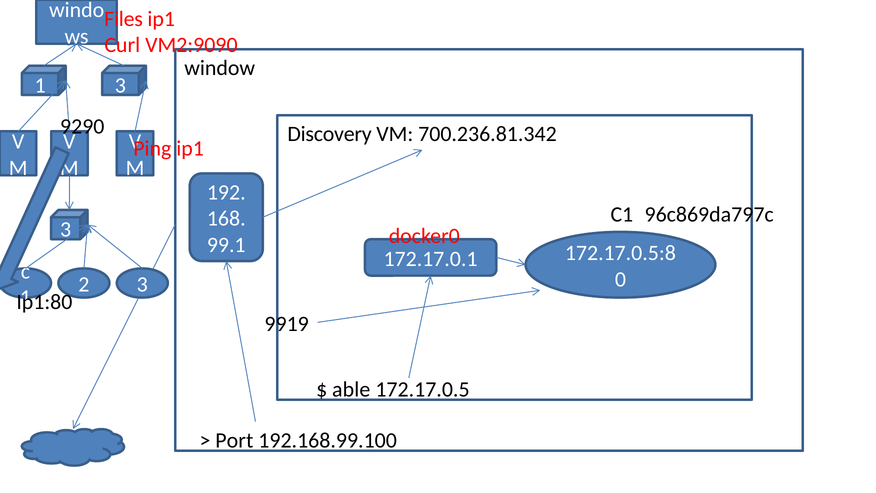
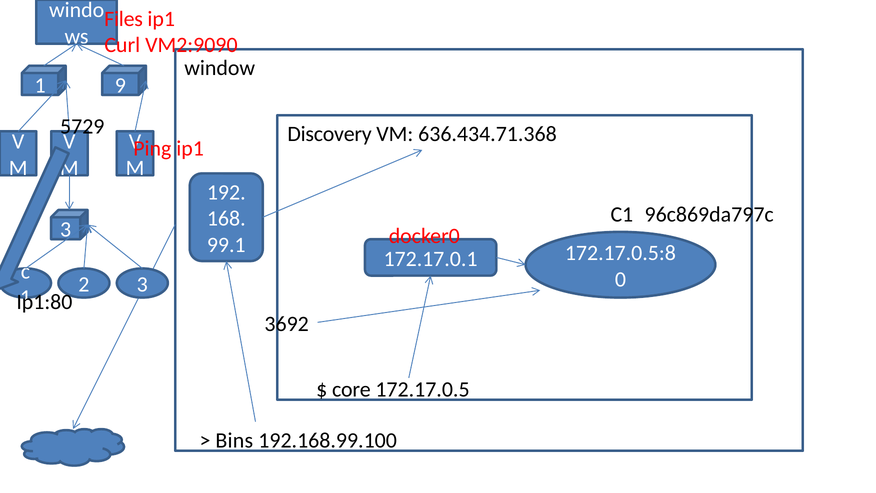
1 3: 3 -> 9 (120, 85)
9290: 9290 -> 5729 (82, 127)
700.236.81.342: 700.236.81.342 -> 636.434.71.368 (487, 134)
9919: 9919 -> 3692 (287, 324)
able: able -> core (351, 389)
Port: Port -> Bins (234, 441)
